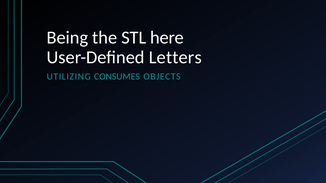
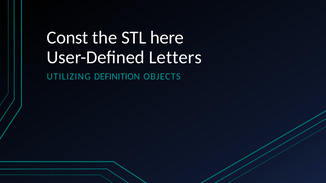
Being: Being -> Const (68, 38)
CONSUMES: CONSUMES -> DEFINITION (117, 77)
